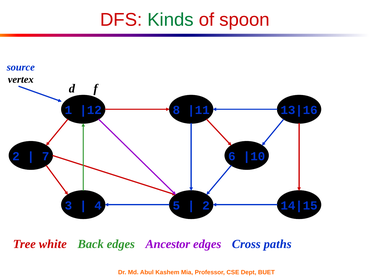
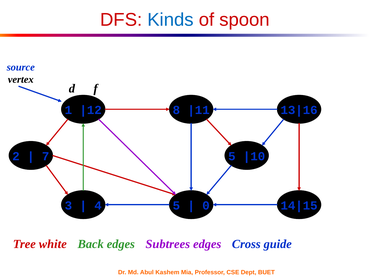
Kinds colour: green -> blue (171, 20)
7 6: 6 -> 5 (232, 157)
2: 2 -> 0 (206, 206)
Ancestor: Ancestor -> Subtrees (168, 244)
paths: paths -> guide (278, 244)
